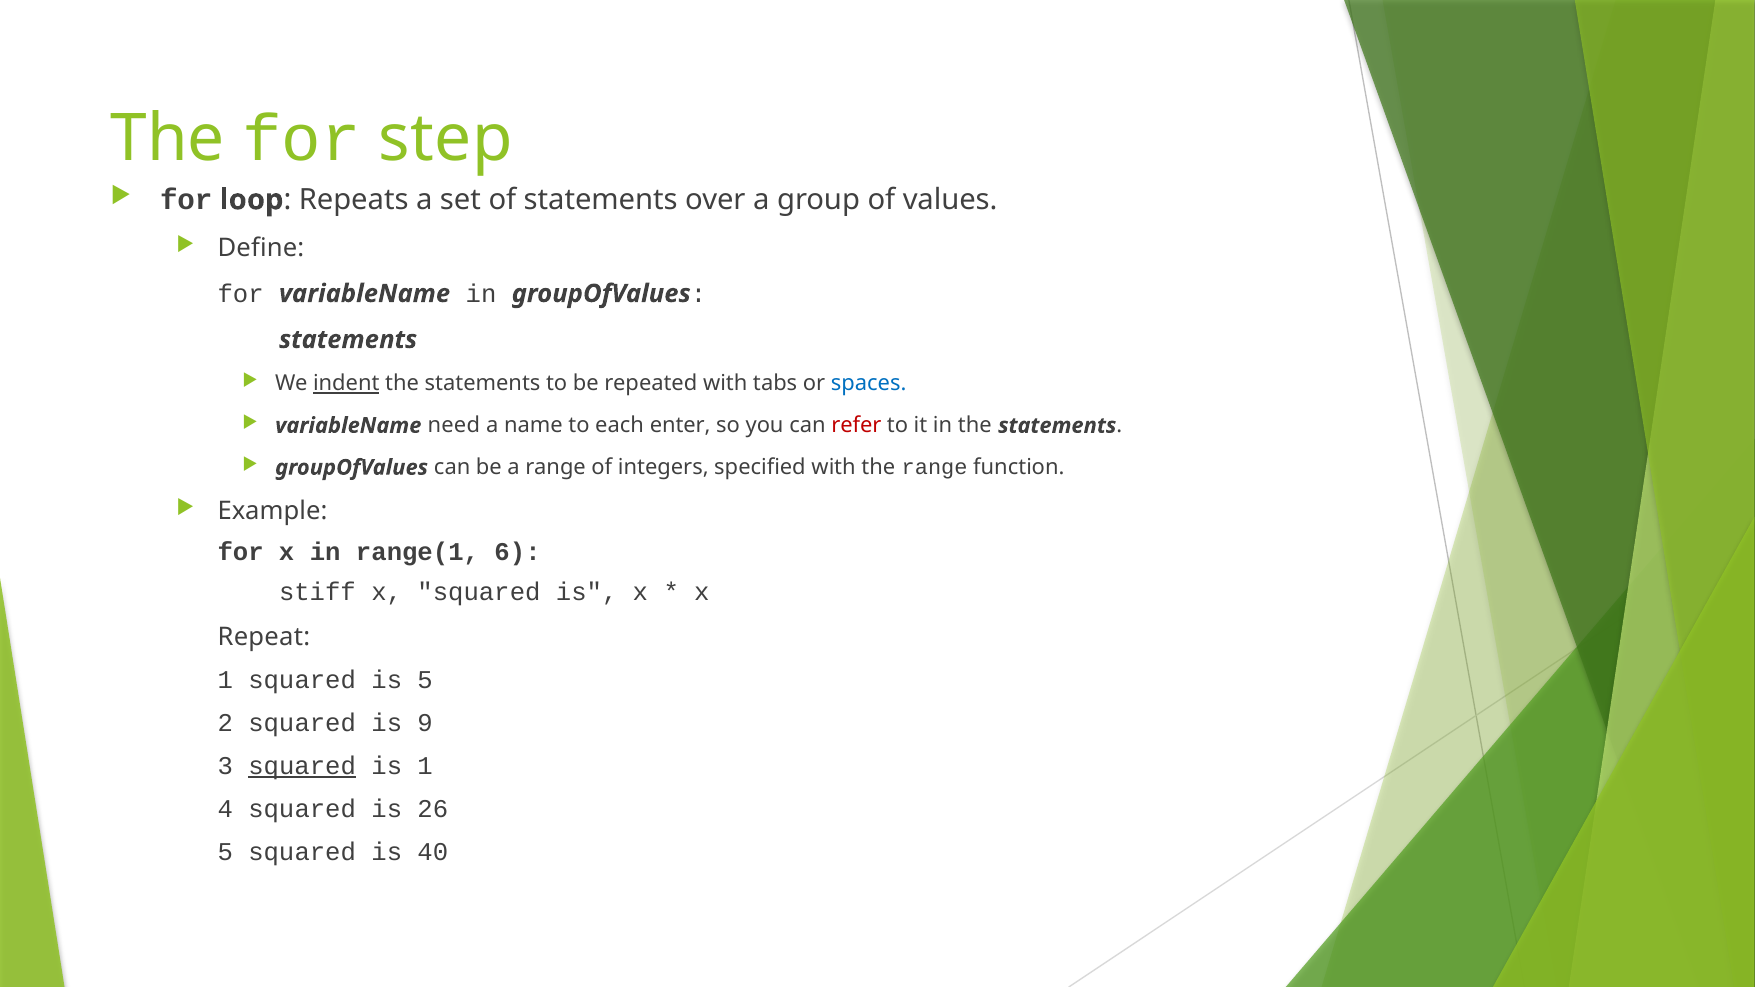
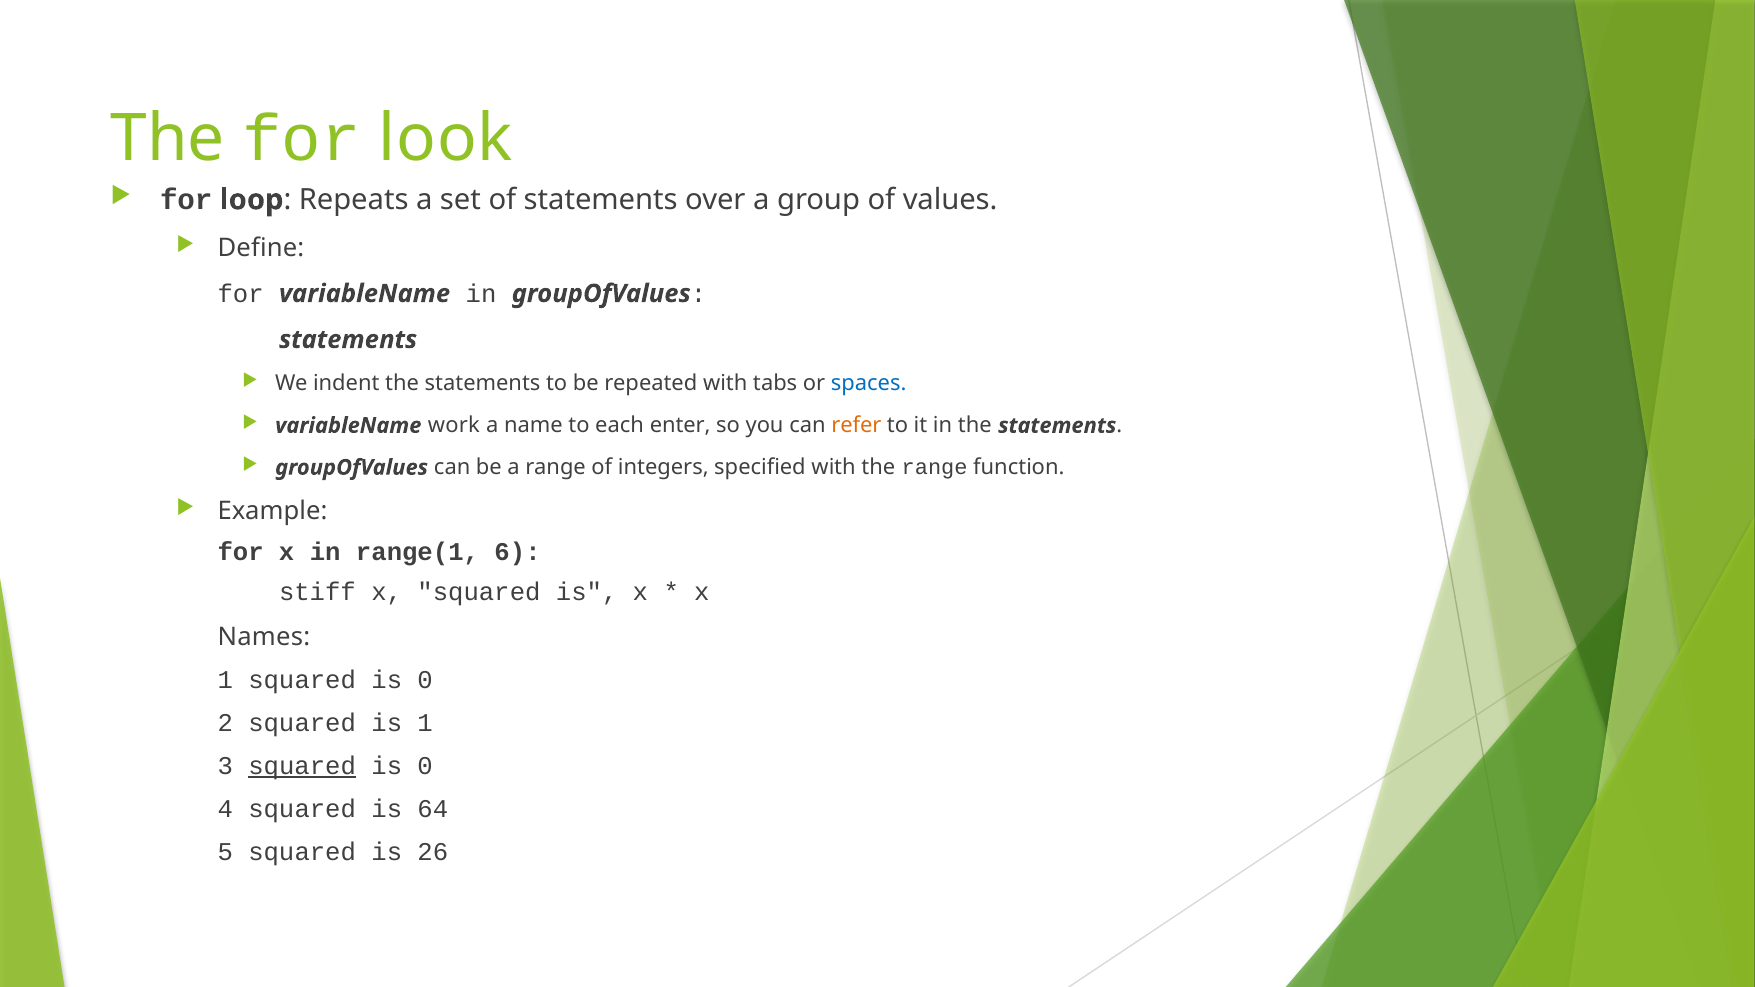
step: step -> look (446, 138)
indent underline: present -> none (346, 384)
need: need -> work (454, 426)
refer colour: red -> orange (856, 426)
Repeat: Repeat -> Names (264, 637)
1 squared is 5: 5 -> 0 (425, 681)
is 9: 9 -> 1 (425, 723)
1: 1 -> 0 (425, 766)
26: 26 -> 64 (433, 809)
40: 40 -> 26 (433, 852)
